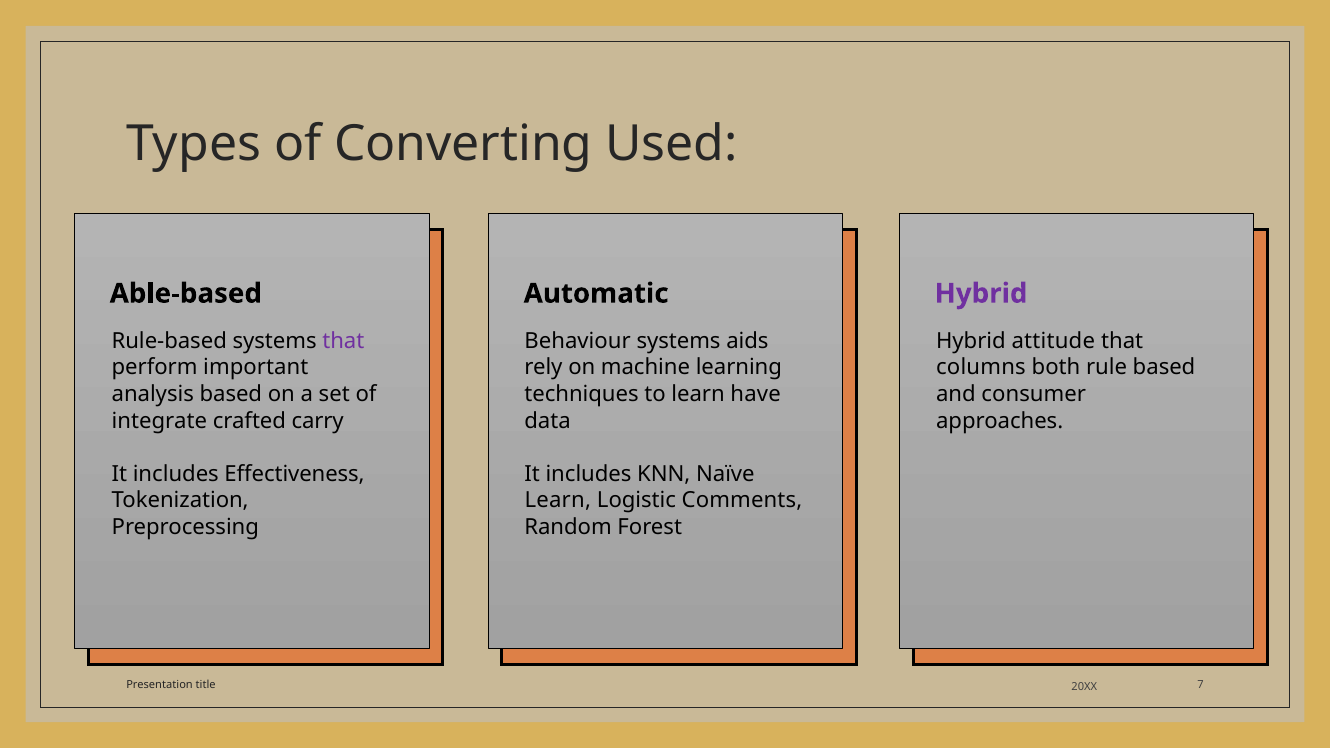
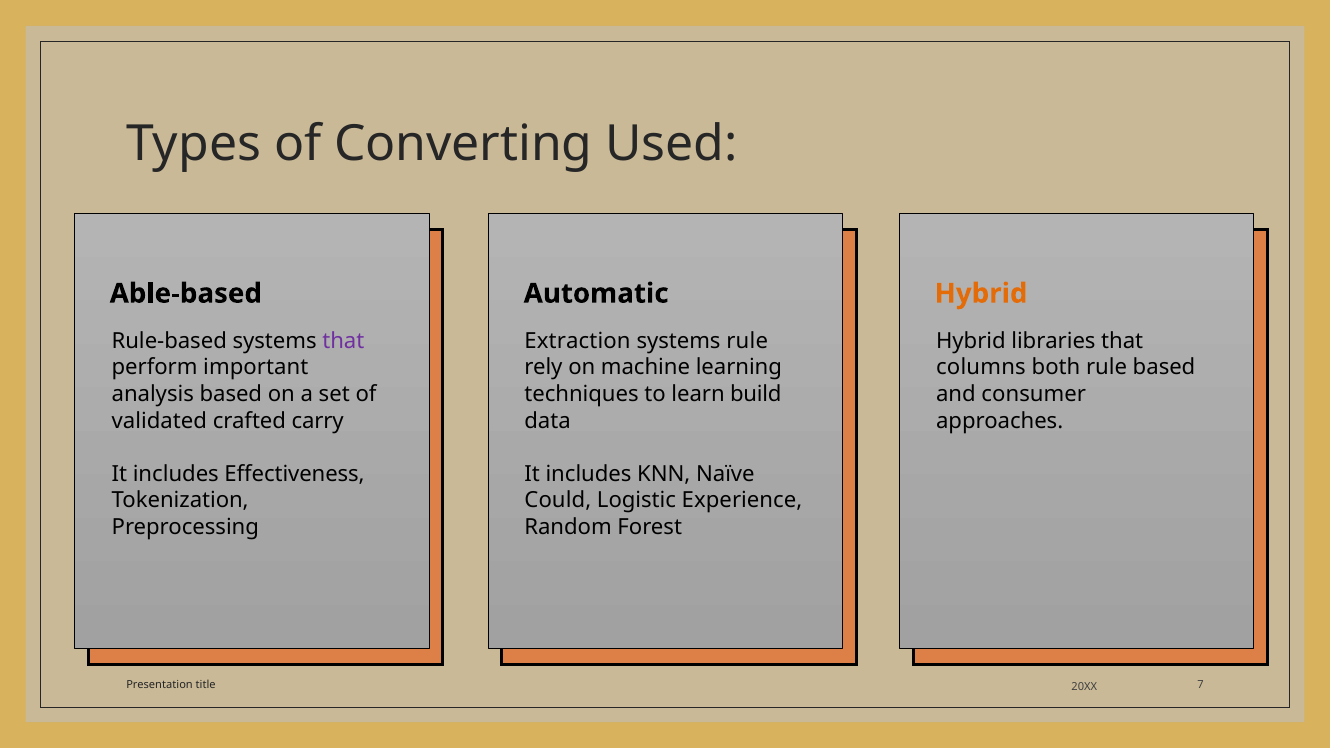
Hybrid colour: purple -> orange (981, 294)
Behaviour: Behaviour -> Extraction (578, 341)
systems aids: aids -> rule (747, 341)
attitude: attitude -> libraries (1053, 341)
have: have -> build (756, 394)
integrate: integrate -> validated (159, 421)
Learn: Learn -> Could (558, 501)
Comments: Comments -> Experience (742, 501)
